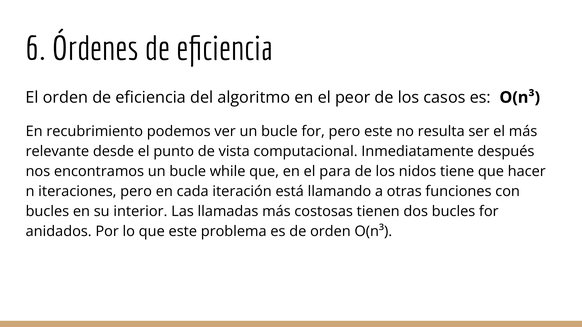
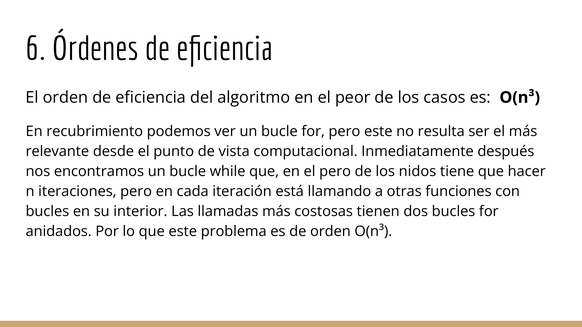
el para: para -> pero (335, 172)
